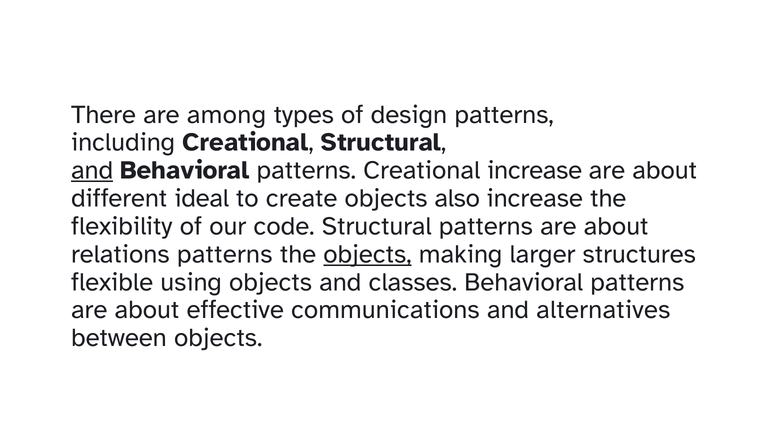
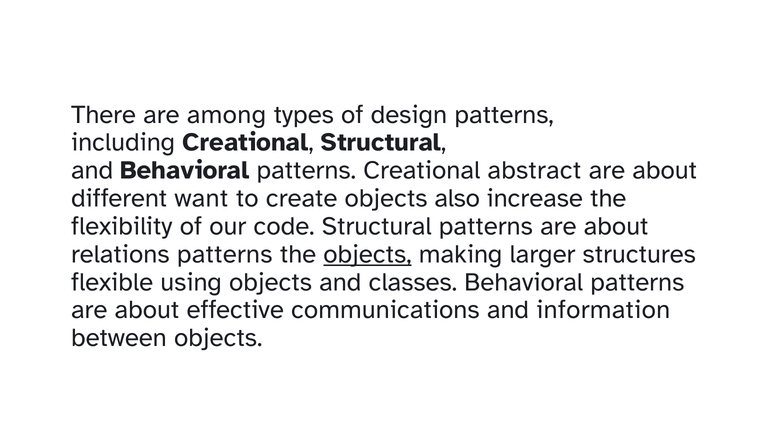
and underline: present -> none (92, 171)
Creational increase: increase -> abstract (534, 171)
ideal: ideal -> want (201, 199)
alternatives: alternatives -> information (603, 310)
